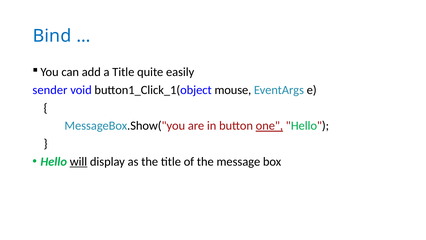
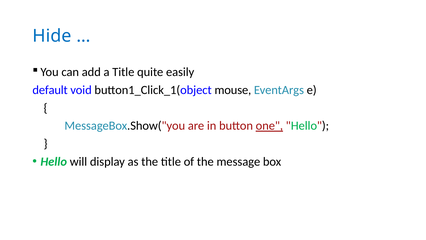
Bind: Bind -> Hide (52, 36)
sender: sender -> default (50, 90)
will underline: present -> none (78, 161)
